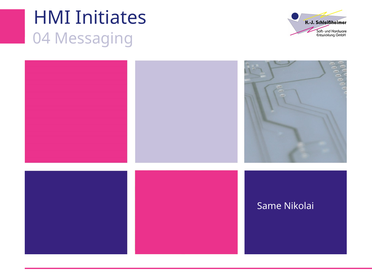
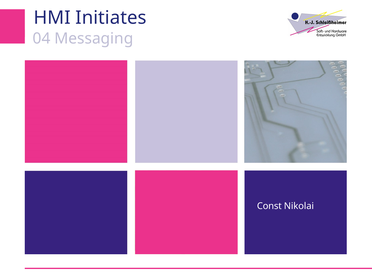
Same: Same -> Const (269, 206)
